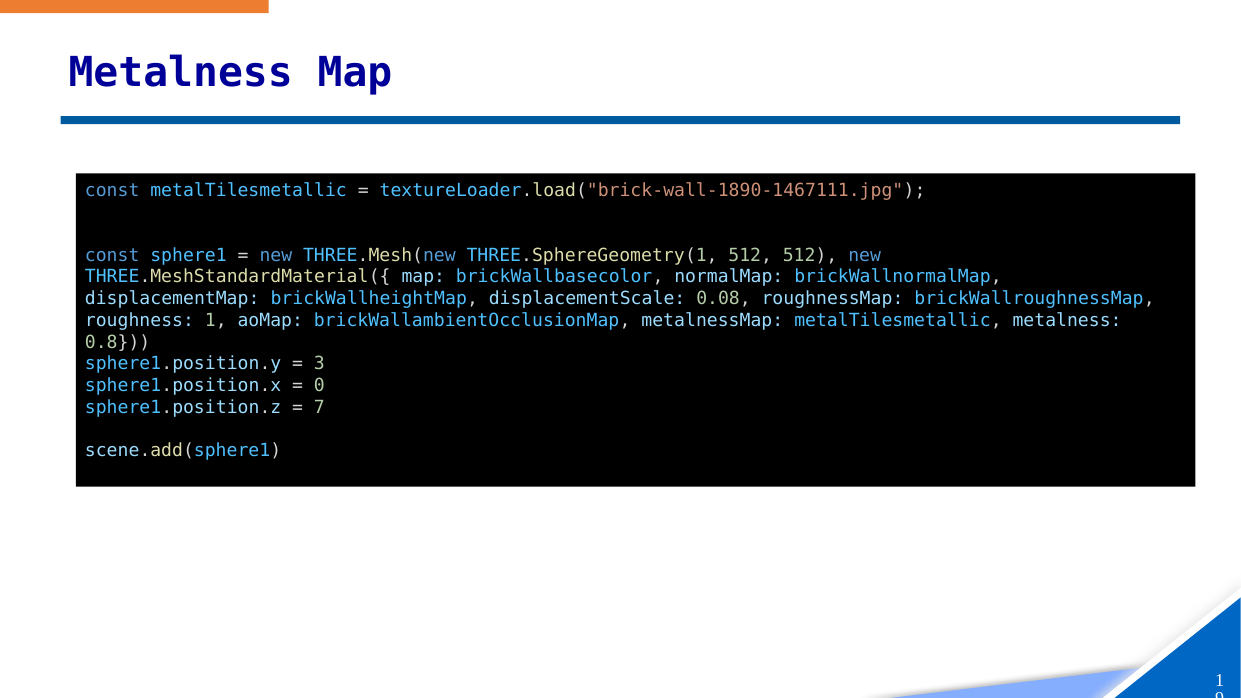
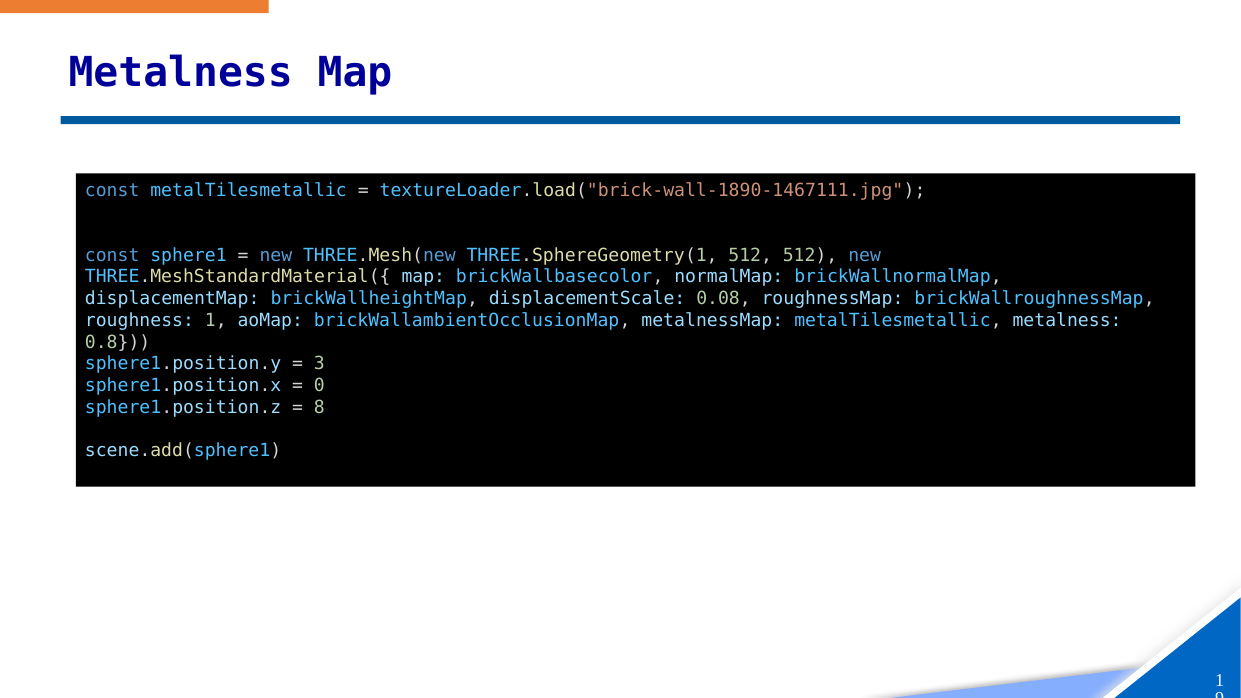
7: 7 -> 8 (319, 407)
